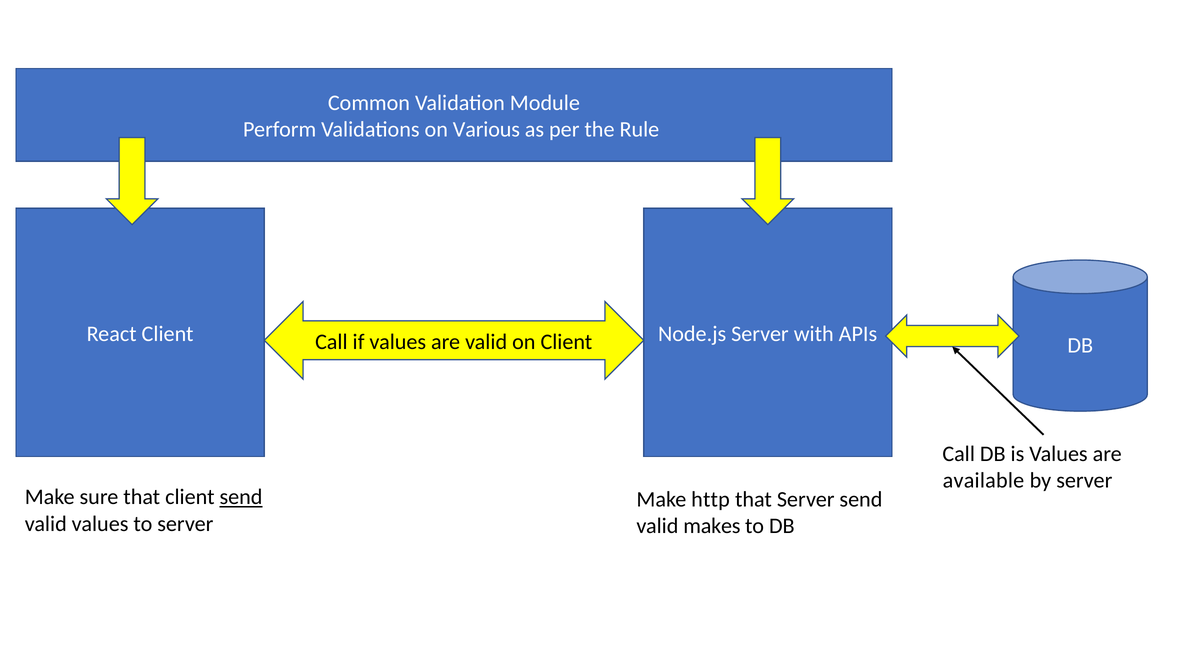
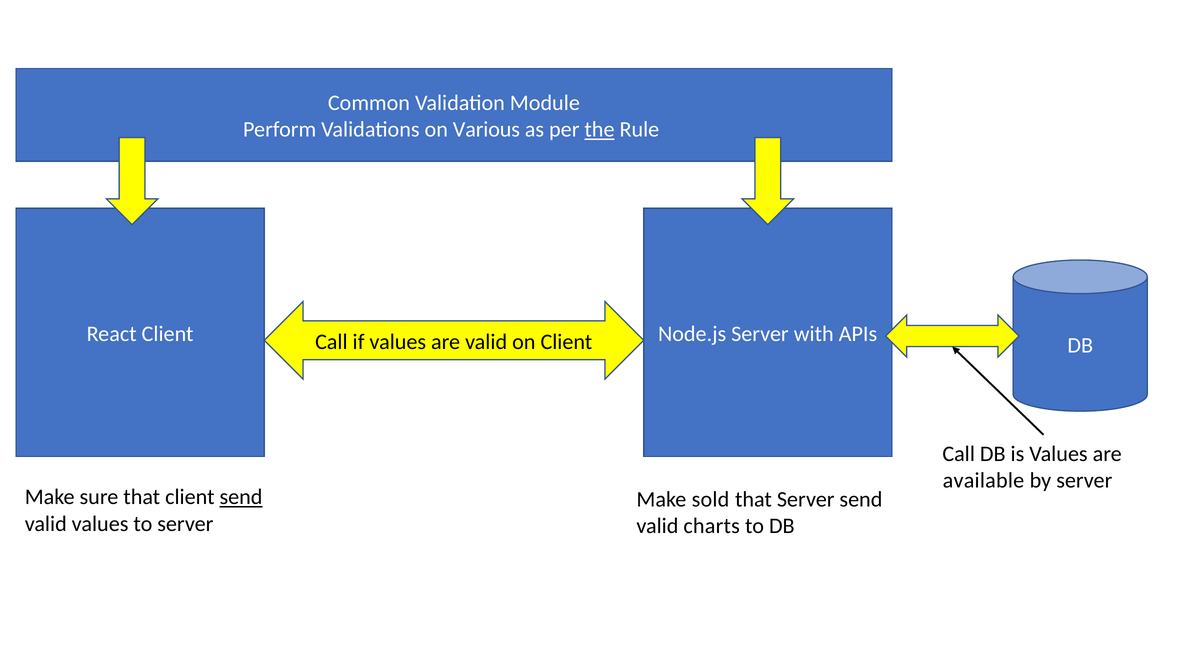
the underline: none -> present (599, 130)
http: http -> sold (710, 499)
makes: makes -> charts (712, 526)
